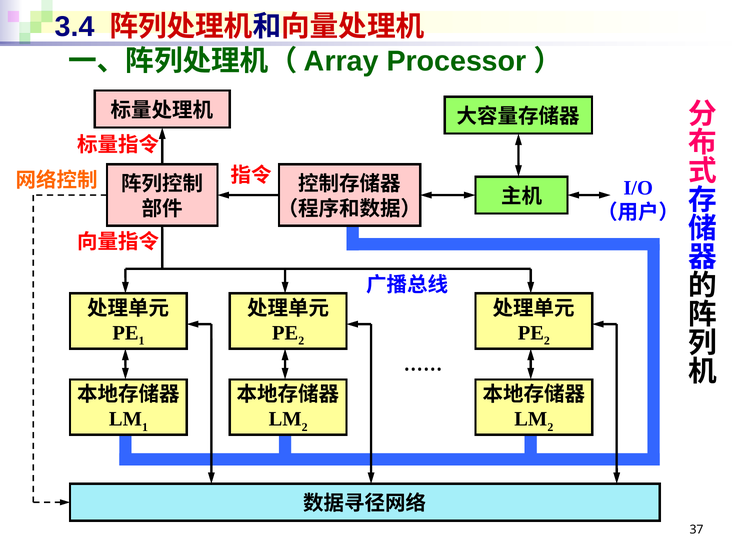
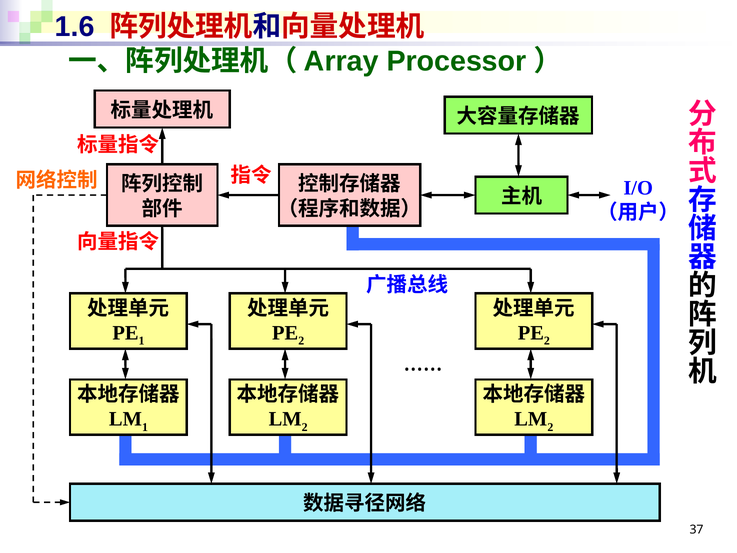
3.4: 3.4 -> 1.6 (75, 27)
